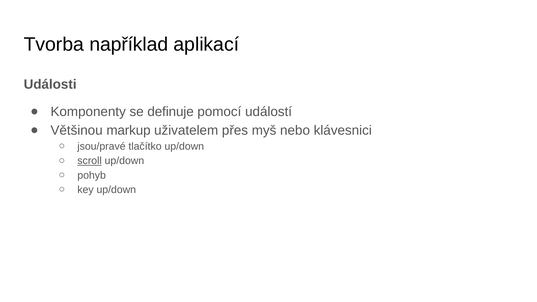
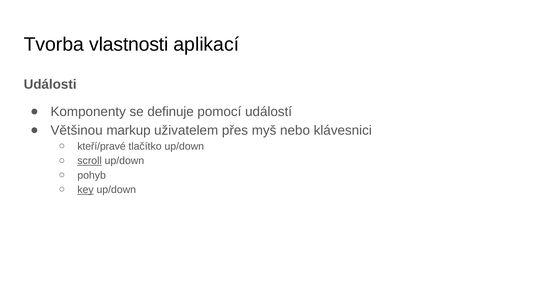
například: například -> vlastnosti (129, 44)
jsou/pravé: jsou/pravé -> kteří/pravé (102, 146)
key underline: none -> present (85, 190)
